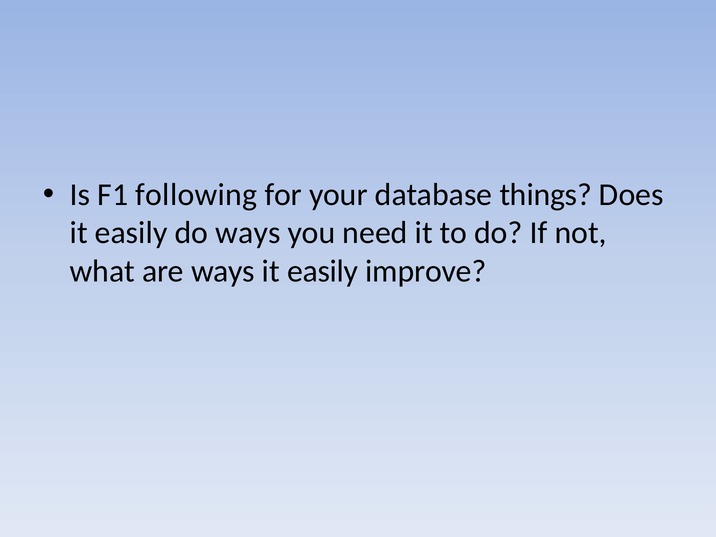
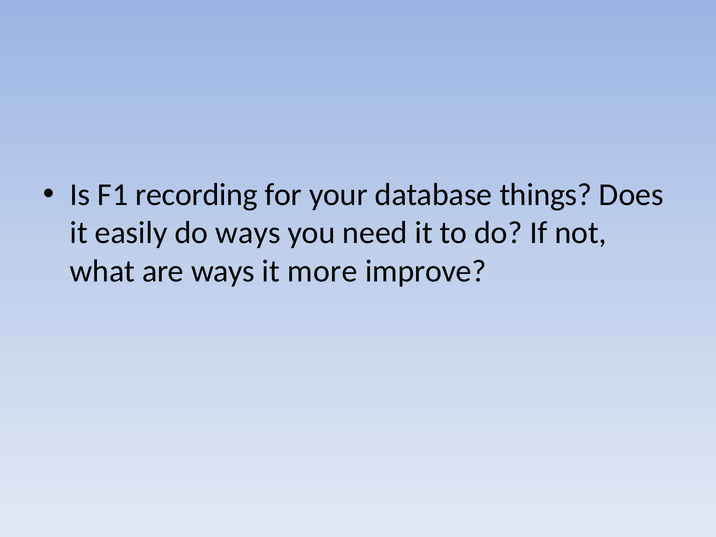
following: following -> recording (197, 195)
ways it easily: easily -> more (322, 271)
